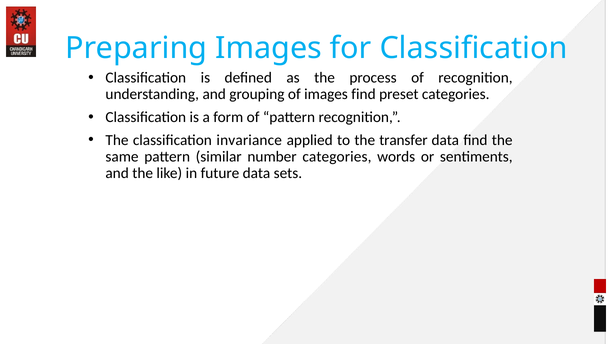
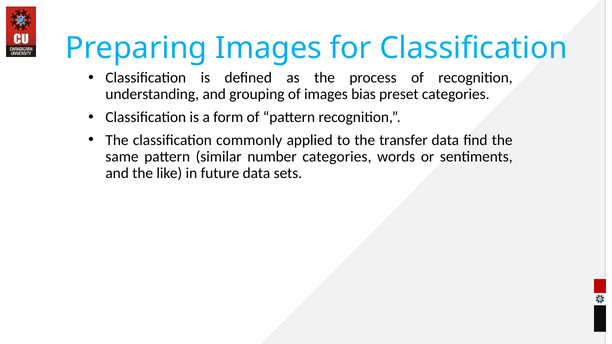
images find: find -> bias (364, 94)
invariance: invariance -> commonly (249, 140)
